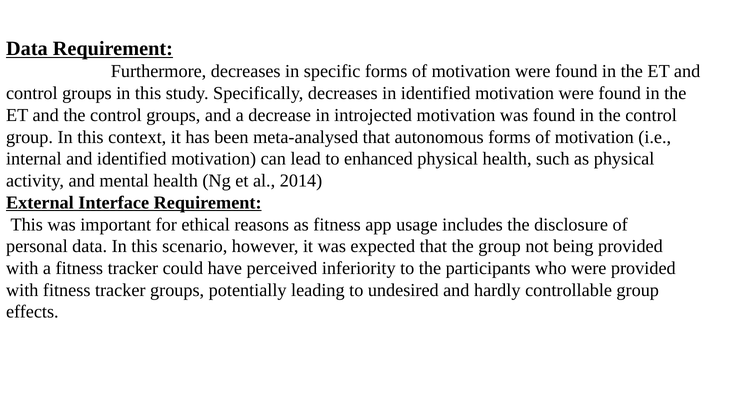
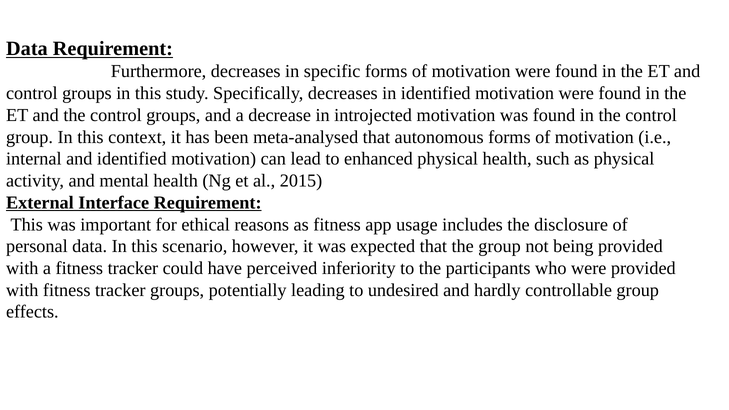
2014: 2014 -> 2015 (301, 181)
